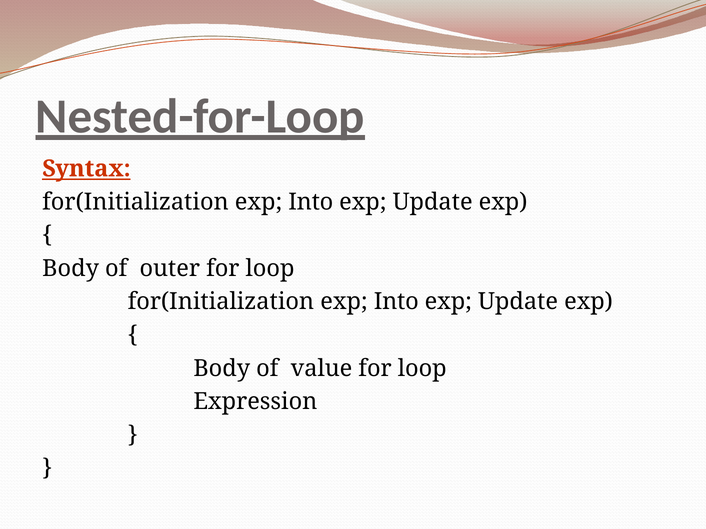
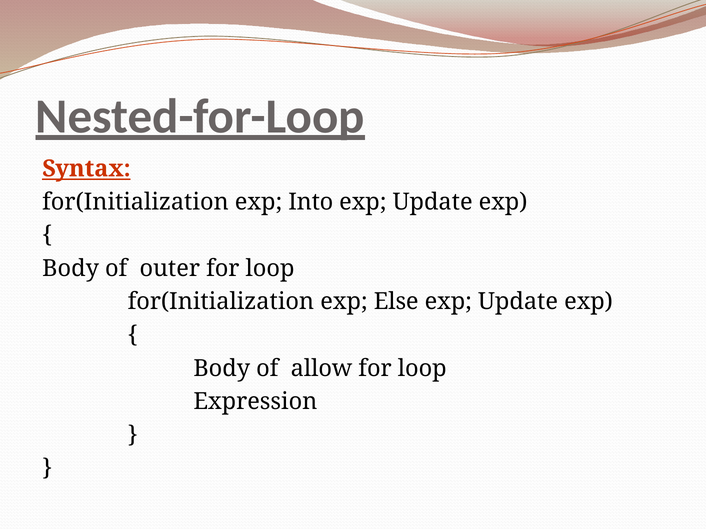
Into: Into -> Else (396, 302)
value: value -> allow (321, 369)
